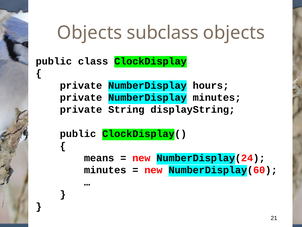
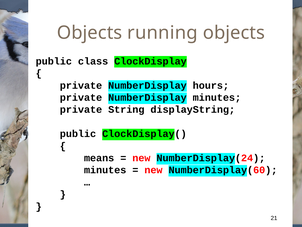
subclass: subclass -> running (162, 33)
